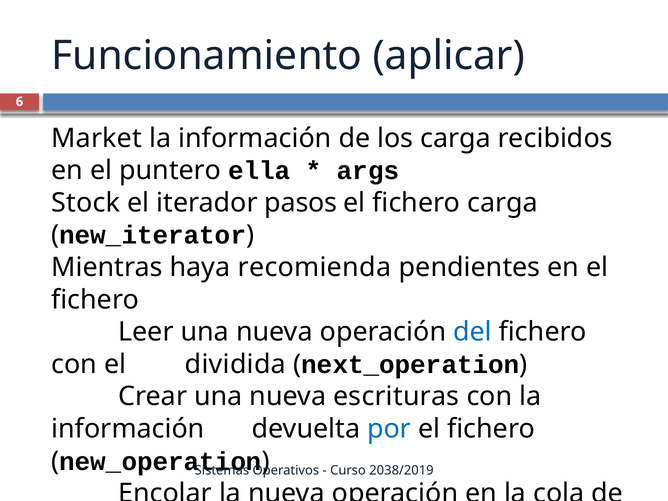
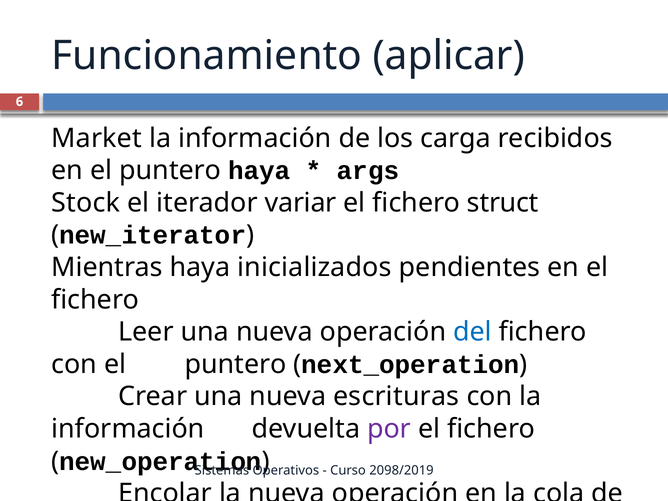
puntero ella: ella -> haya (259, 171)
pasos: pasos -> variar (301, 203)
fichero carga: carga -> struct (503, 203)
recomienda: recomienda -> inicializados (314, 267)
con el dividida: dividida -> puntero (236, 364)
por colour: blue -> purple (389, 429)
2038/2019: 2038/2019 -> 2098/2019 (401, 471)
